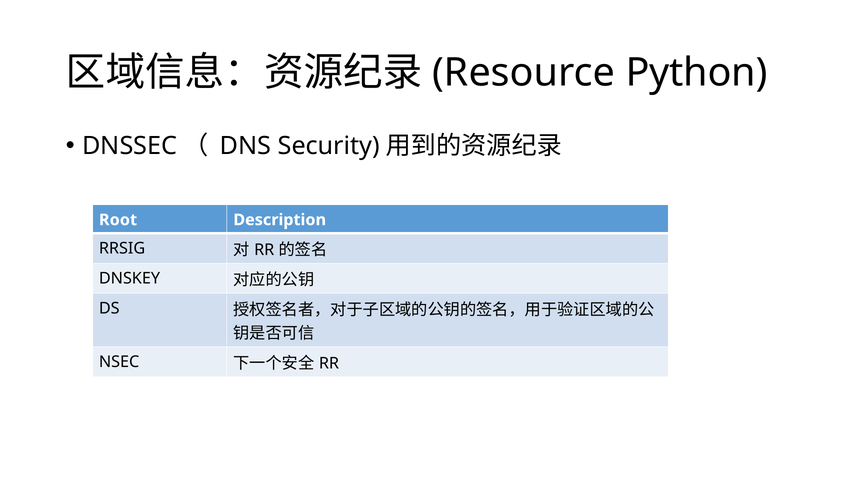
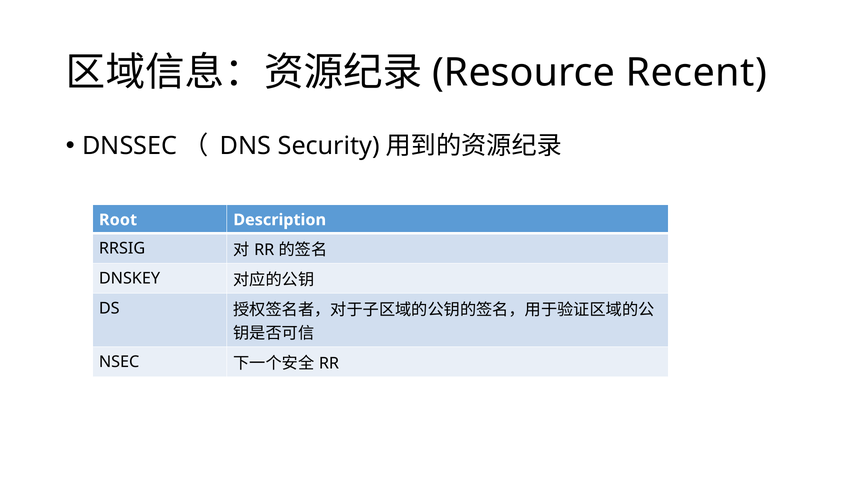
Python: Python -> Recent (696, 73)
